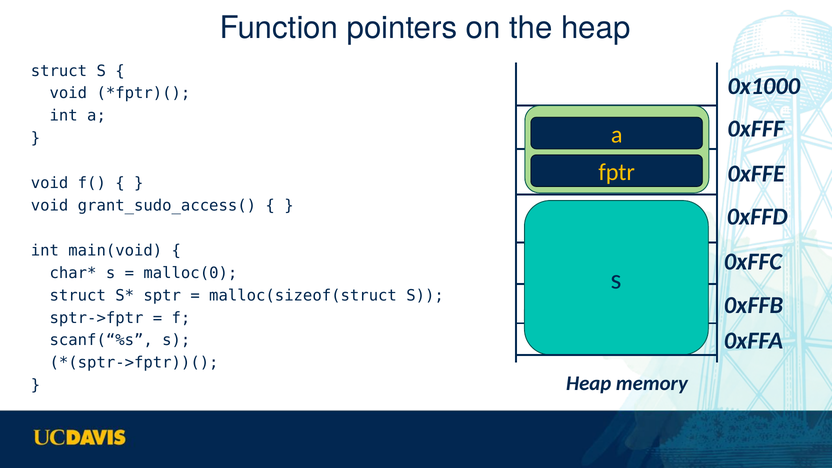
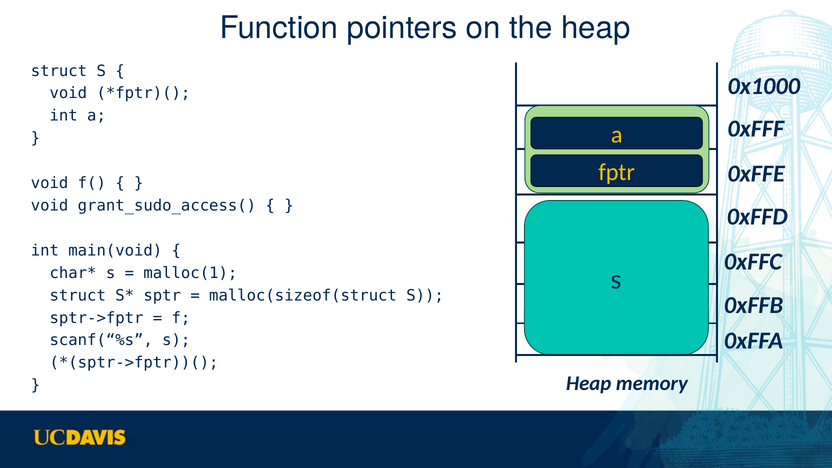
malloc(0: malloc(0 -> malloc(1 (190, 273)
